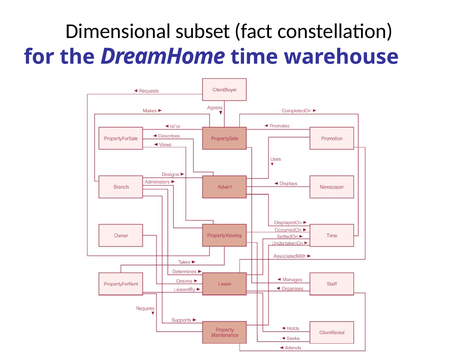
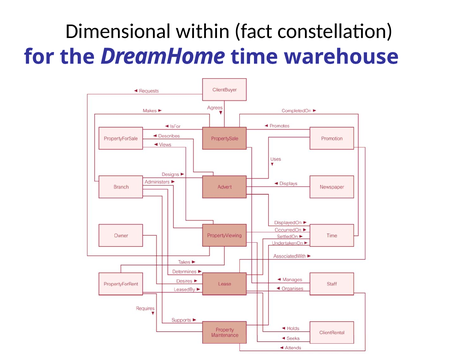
subset: subset -> within (203, 31)
